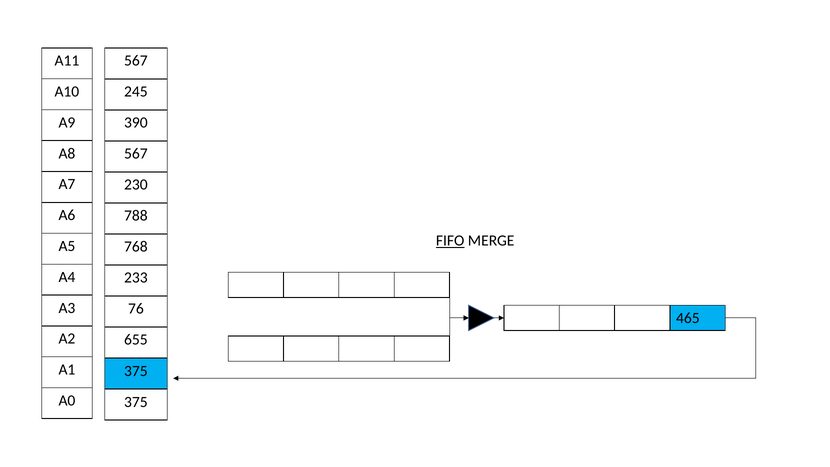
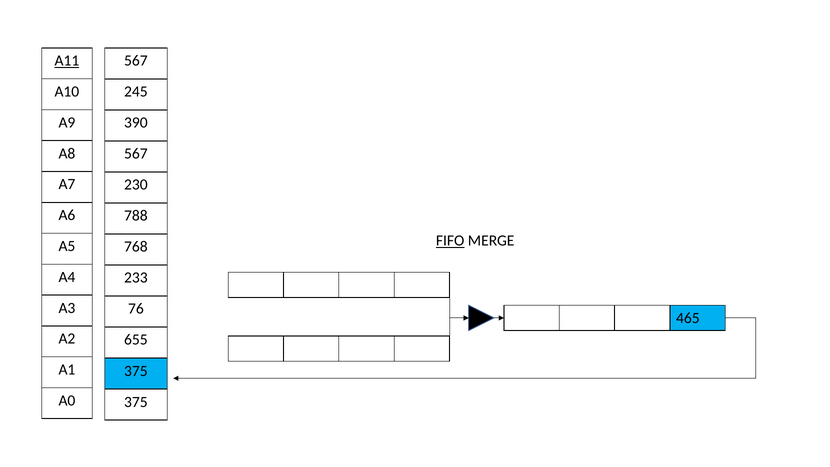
A11 underline: none -> present (67, 61)
